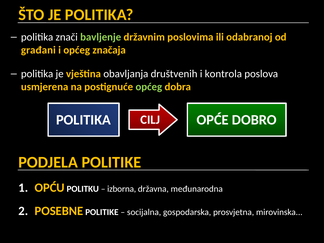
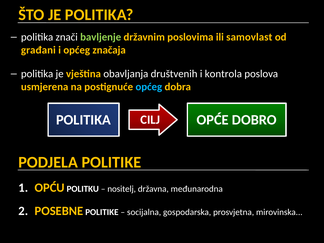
odabranoj: odabranoj -> samovlast (249, 37)
općeg colour: light green -> light blue (149, 87)
izborna: izborna -> nositelj (122, 189)
